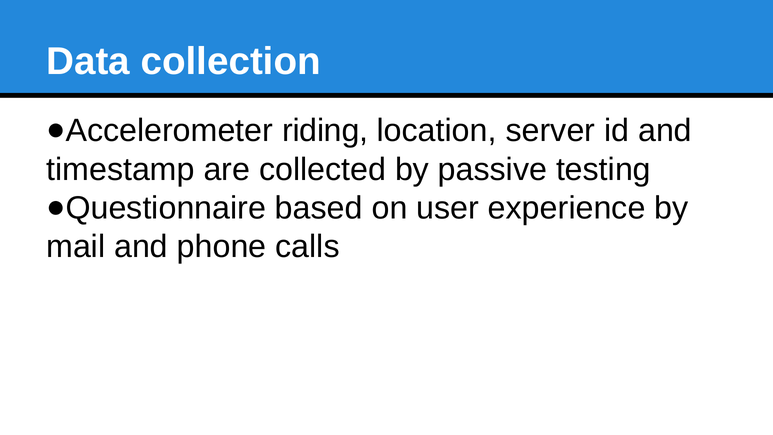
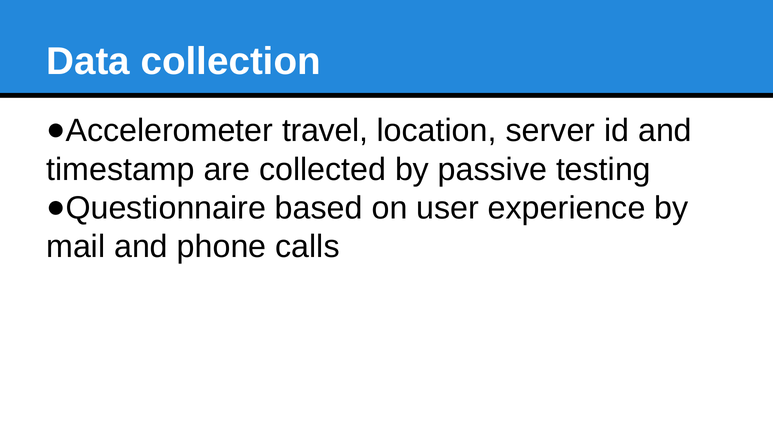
riding: riding -> travel (325, 131)
